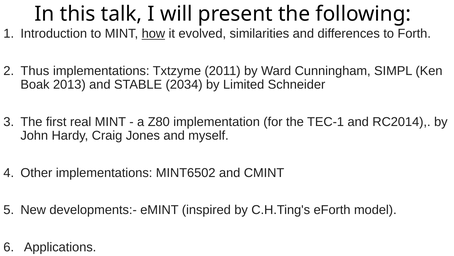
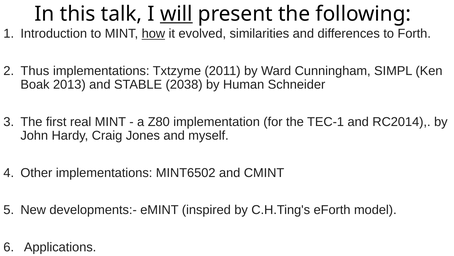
will underline: none -> present (176, 14)
2034: 2034 -> 2038 (184, 85)
Limited: Limited -> Human (244, 85)
